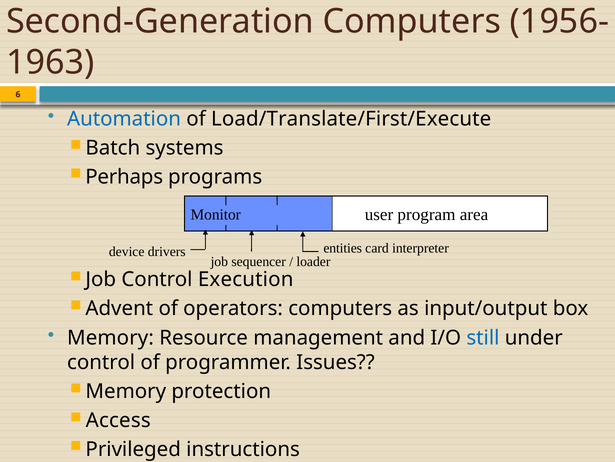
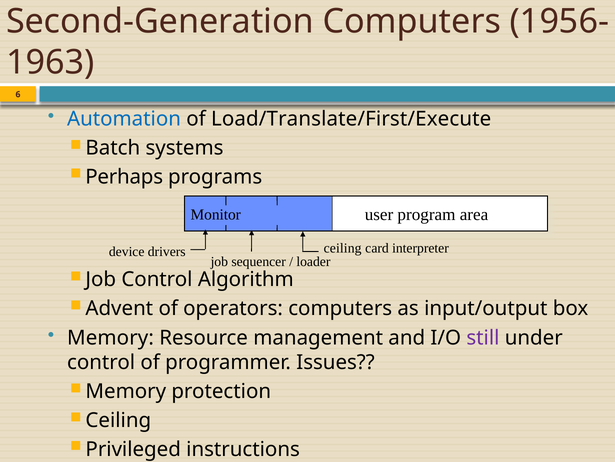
entities: entities -> ceiling (343, 248)
Execution: Execution -> Algorithm (246, 279)
still colour: blue -> purple (483, 337)
Access: Access -> Ceiling (118, 420)
